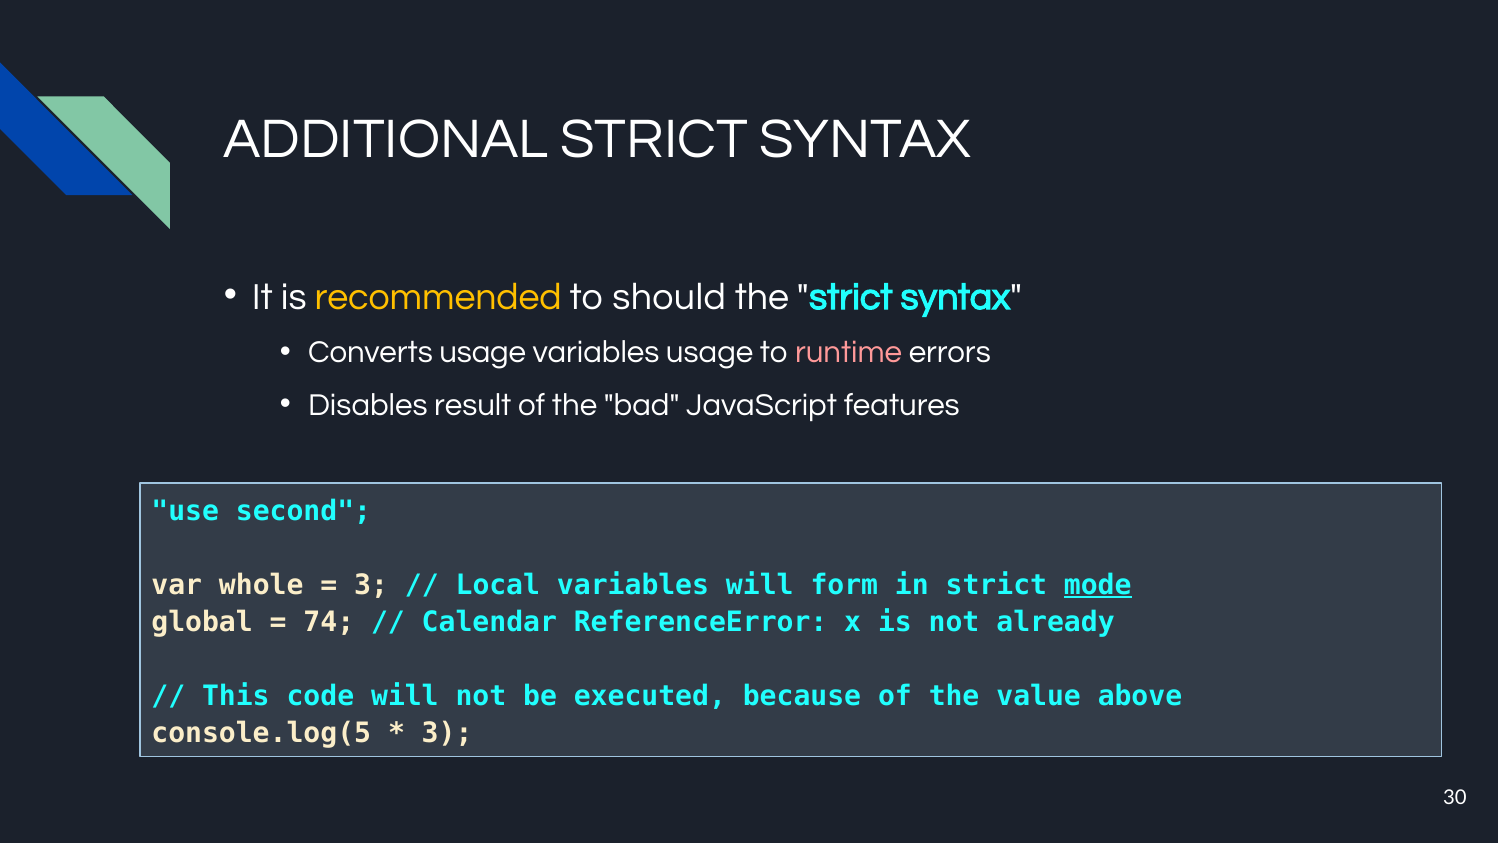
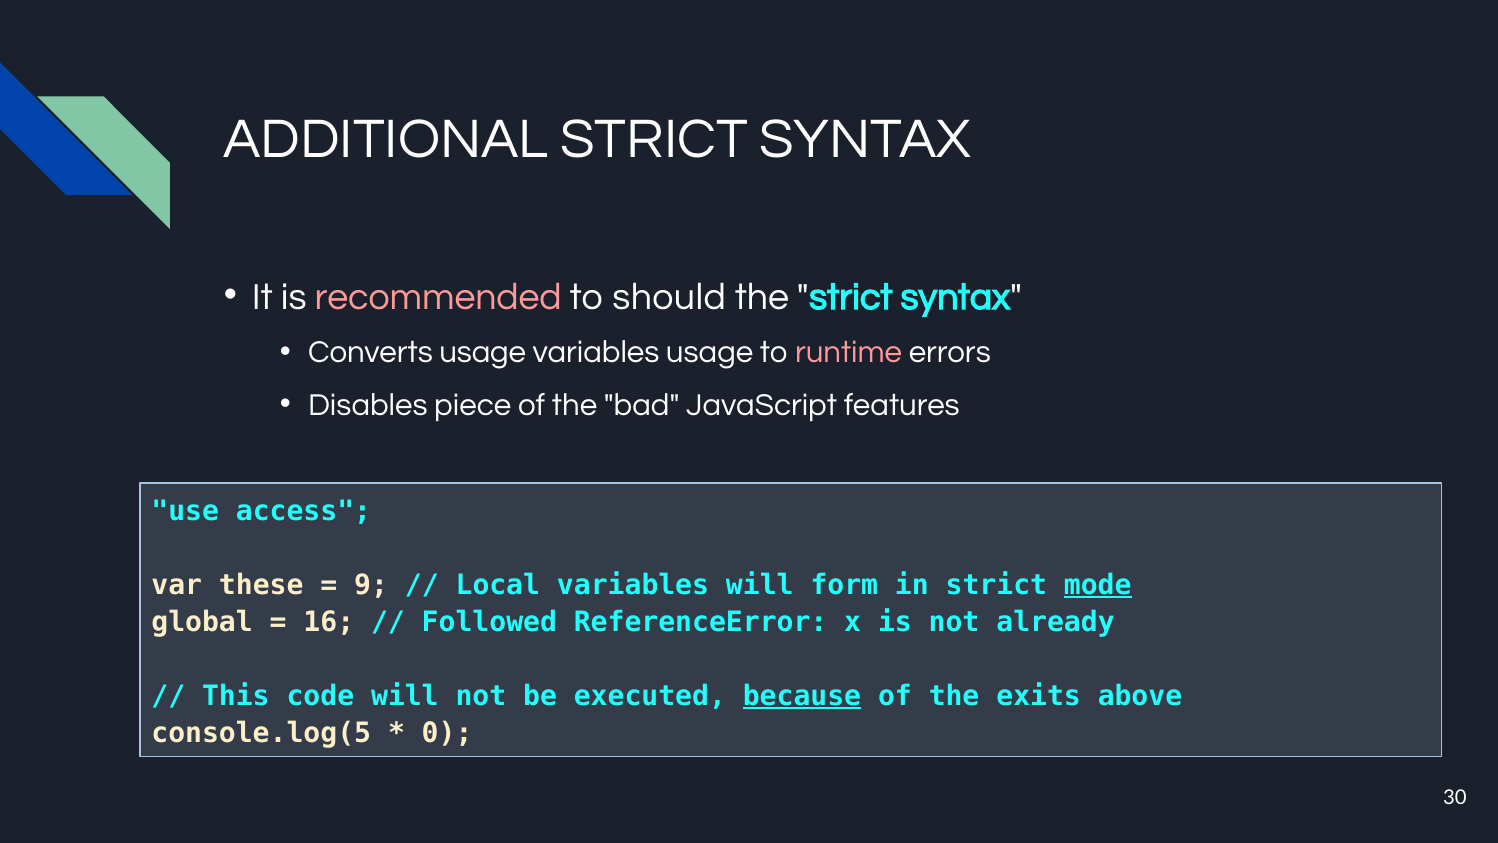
recommended colour: yellow -> pink (438, 297)
result: result -> piece (473, 405)
second: second -> access (303, 511)
whole: whole -> these (261, 585)
3: 3 -> 9 (371, 585)
74: 74 -> 16 (329, 622)
Calendar: Calendar -> Followed (489, 622)
because underline: none -> present (802, 696)
value: value -> exits (1039, 696)
3: 3 -> 0 (447, 733)
